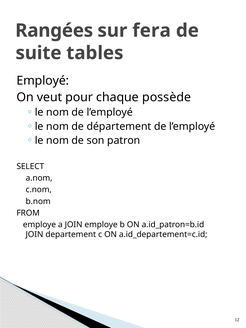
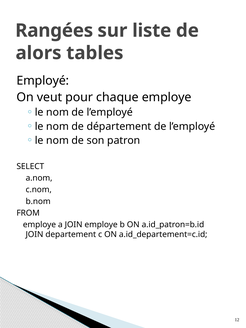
fera: fera -> liste (152, 31)
suite: suite -> alors (39, 53)
chaque possède: possède -> employe (167, 97)
